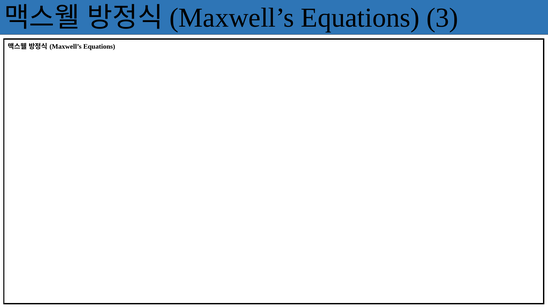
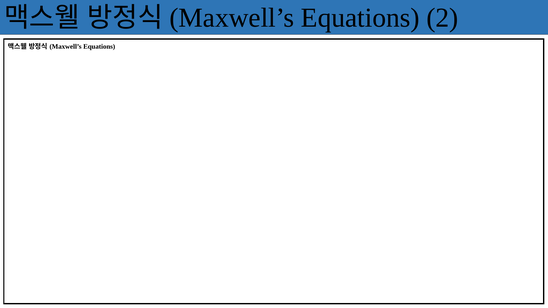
3: 3 -> 2 (442, 18)
